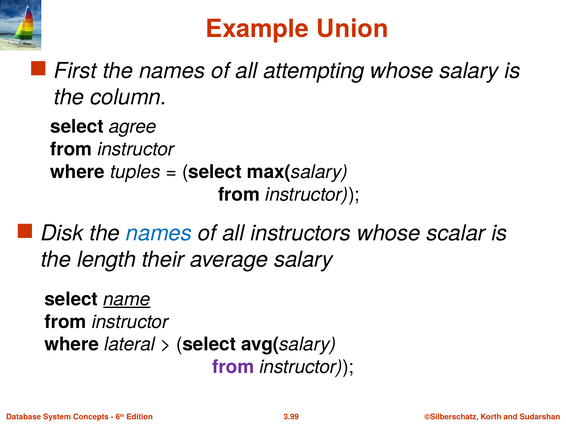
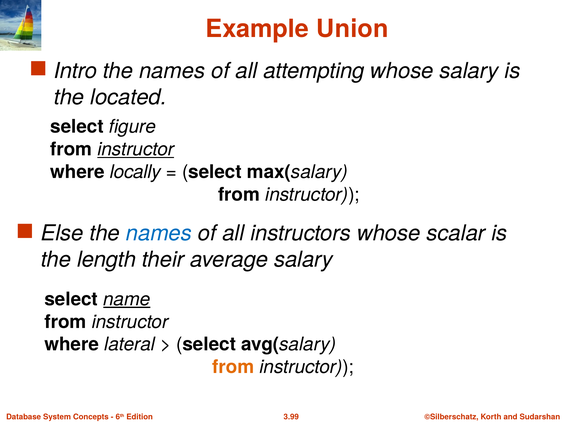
First: First -> Intro (75, 71)
column: column -> located (129, 97)
agree: agree -> figure (132, 127)
instructor underline: none -> present (136, 150)
tuples: tuples -> locally (135, 172)
Disk: Disk -> Else (62, 233)
from colour: purple -> orange (233, 367)
